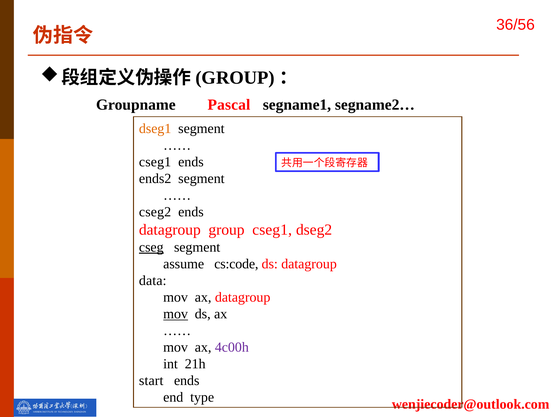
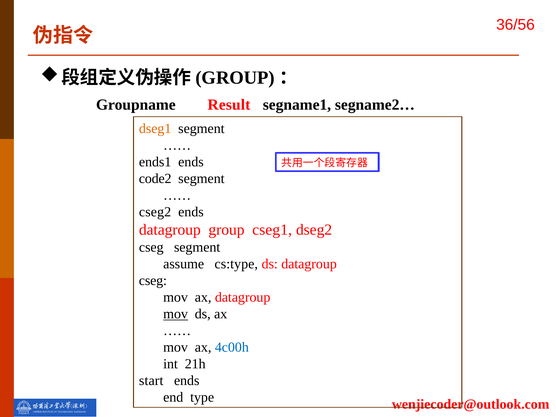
Pascal: Pascal -> Result (229, 105)
cseg1: cseg1 -> ends1 (155, 162)
ends2: ends2 -> code2 (155, 179)
cseg underline: present -> none (151, 247)
cs:code: cs:code -> cs:type (236, 264)
data: data -> cseg (153, 281)
4c00h colour: purple -> blue (232, 347)
